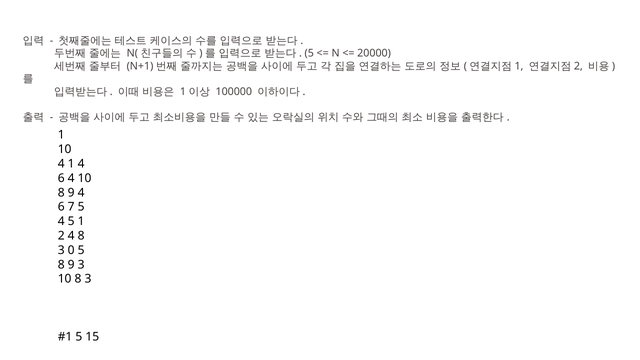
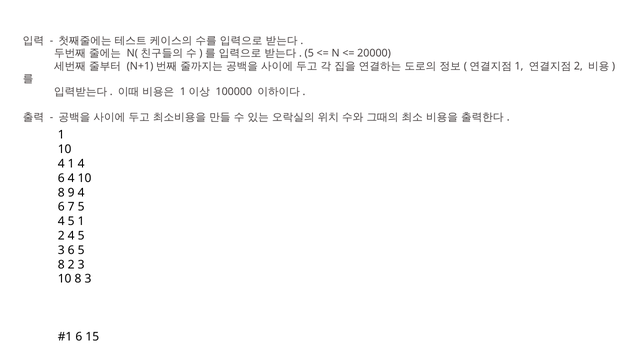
2 4 8: 8 -> 5 (81, 236)
3 0: 0 -> 6 (71, 250)
9: 9 -> 2 (71, 265)
5: 5 -> 6 (79, 337)
